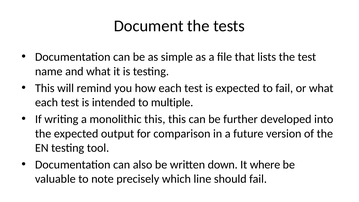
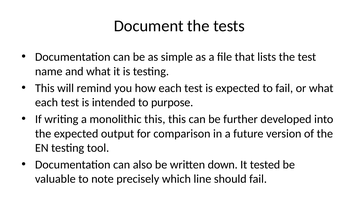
multiple: multiple -> purpose (172, 102)
where: where -> tested (265, 165)
